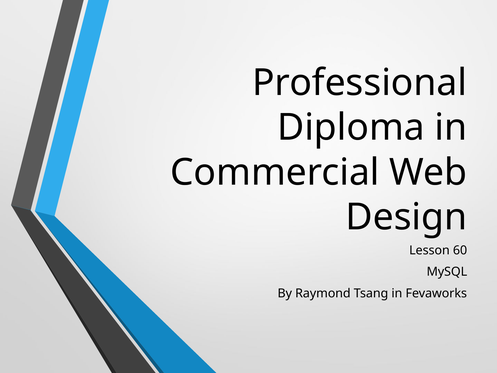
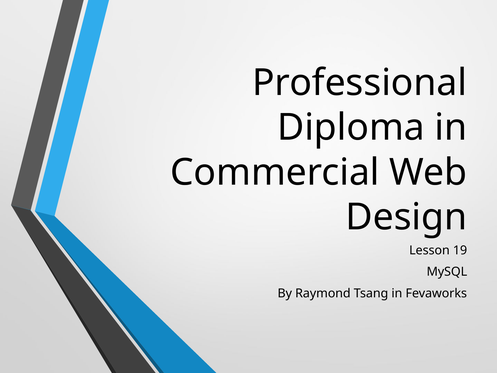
60: 60 -> 19 (460, 250)
